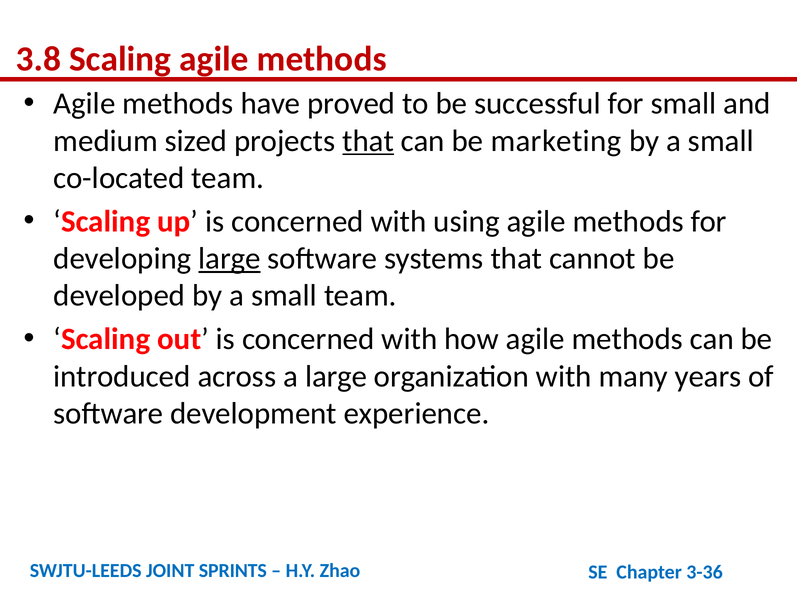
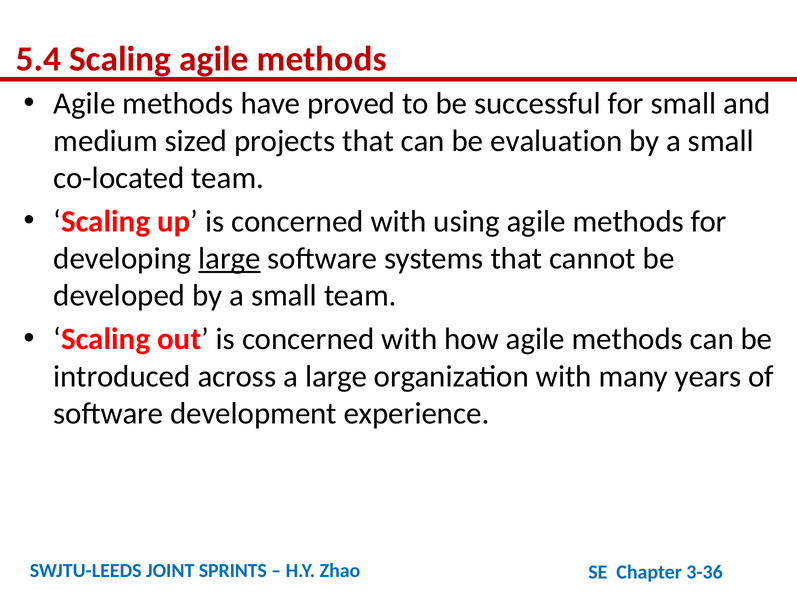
3.8: 3.8 -> 5.4 (38, 59)
that underline: present -> none (368, 141)
marketing: marketing -> evaluation (556, 141)
